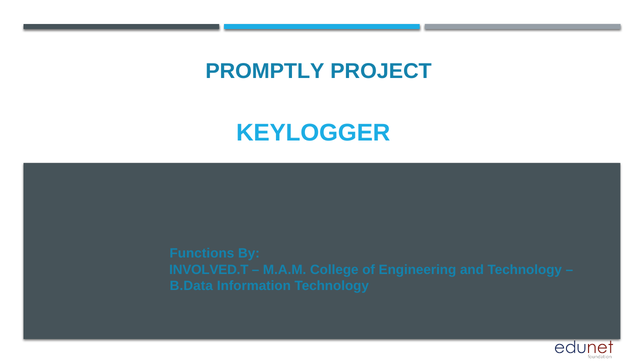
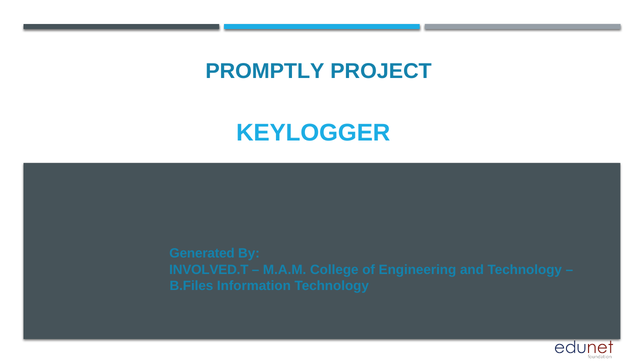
Functions: Functions -> Generated (202, 254)
B.Data: B.Data -> B.Files (191, 286)
